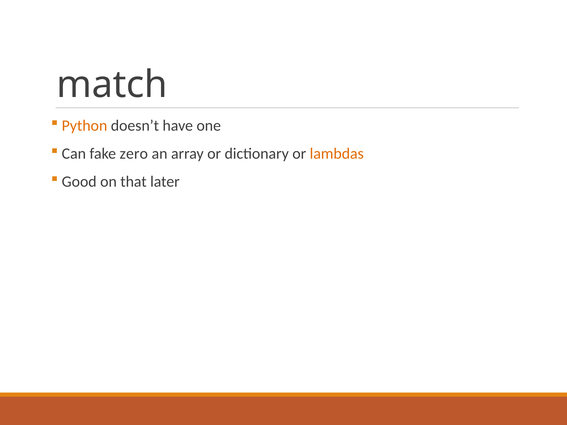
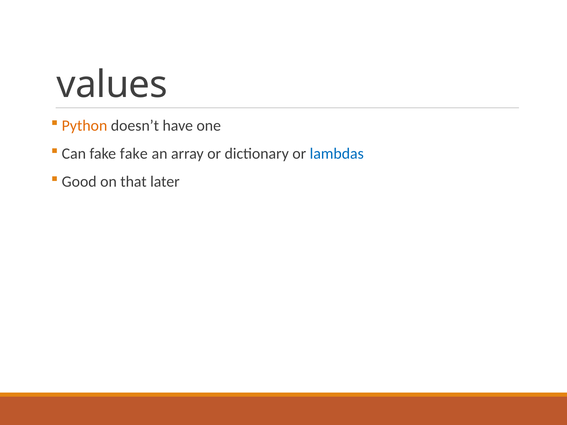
match: match -> values (112, 85)
fake zero: zero -> fake (134, 154)
lambdas colour: orange -> blue (337, 154)
